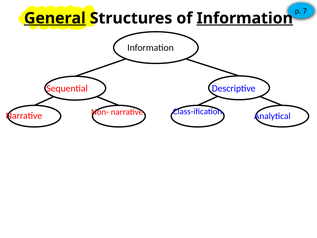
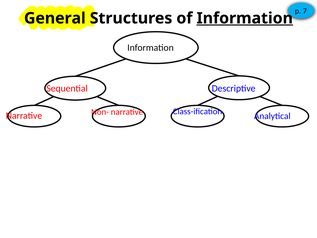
General underline: present -> none (55, 18)
